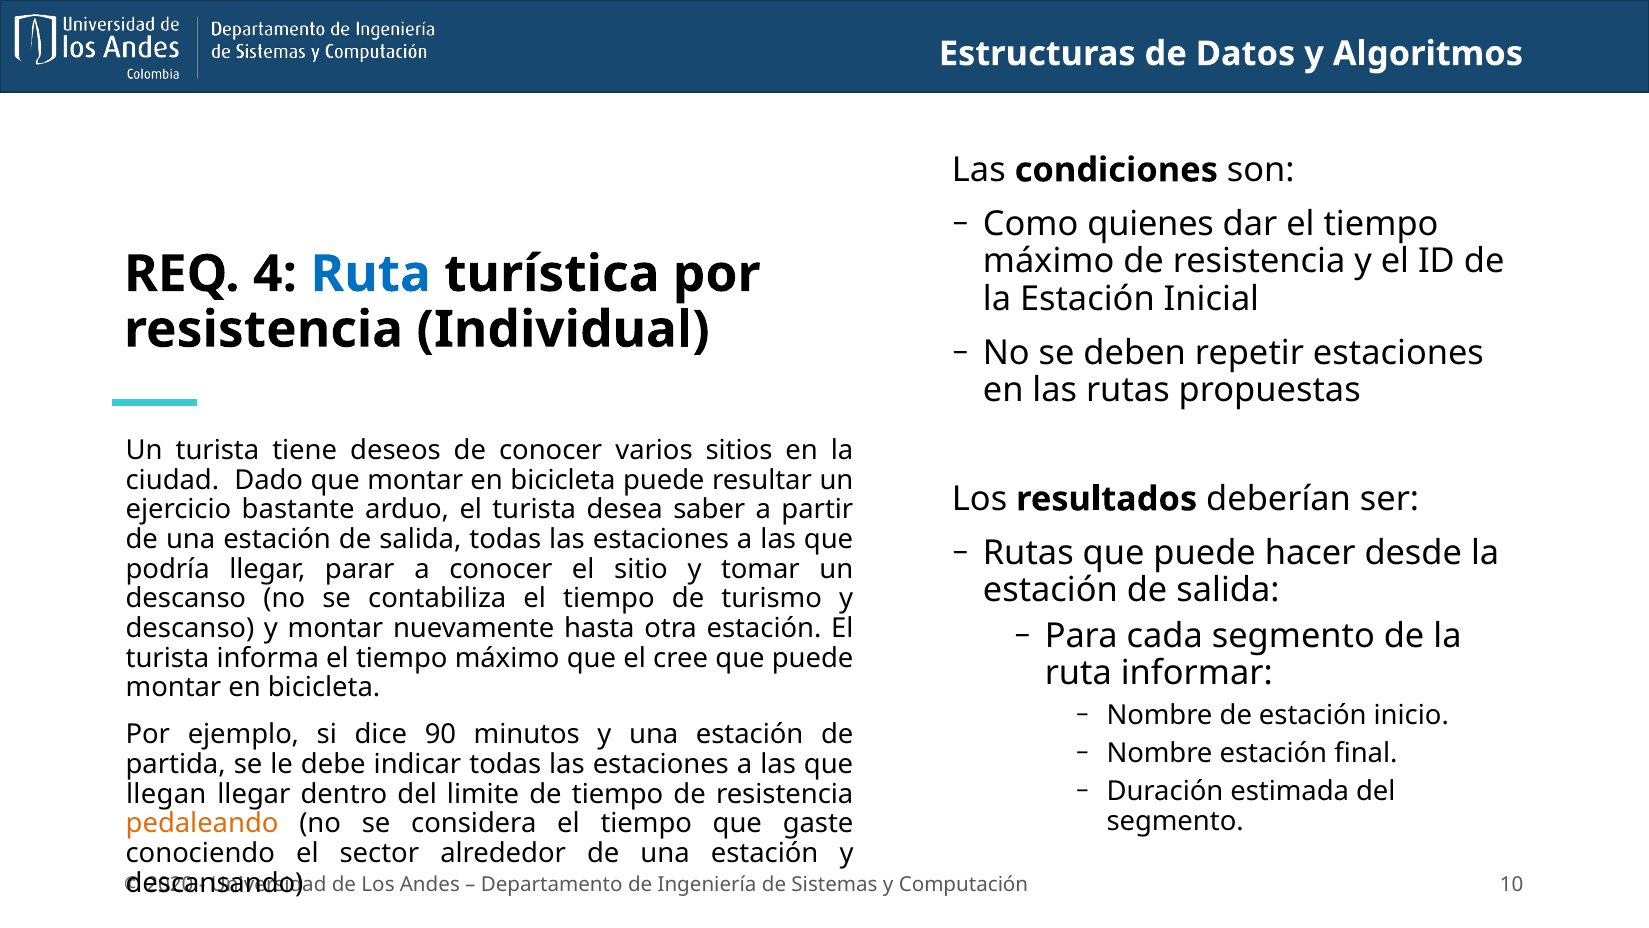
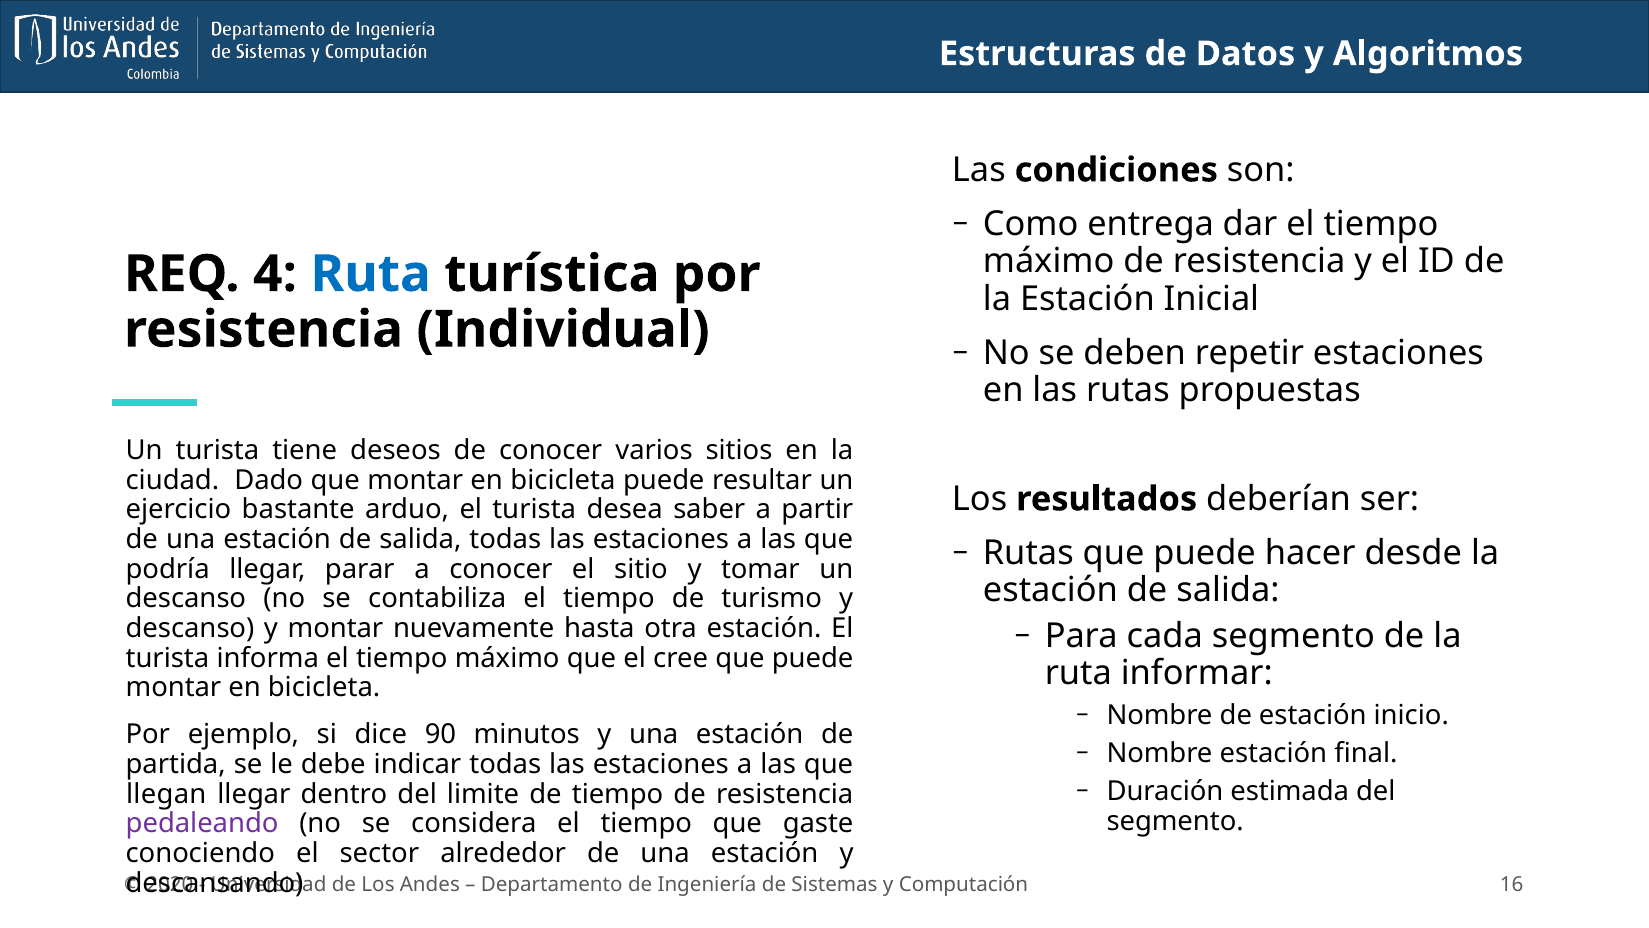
quienes: quienes -> entrega (1151, 224)
pedaleando colour: orange -> purple (202, 823)
10: 10 -> 16 (1512, 884)
